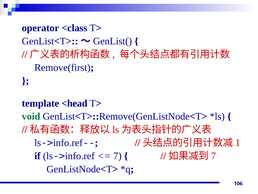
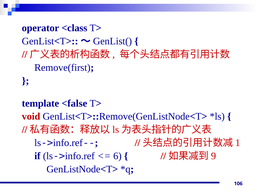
<head: <head -> <false (74, 103)
void colour: green -> red (31, 116)
7: 7 -> 6 (117, 156)
7: 7 -> 9 (213, 156)
